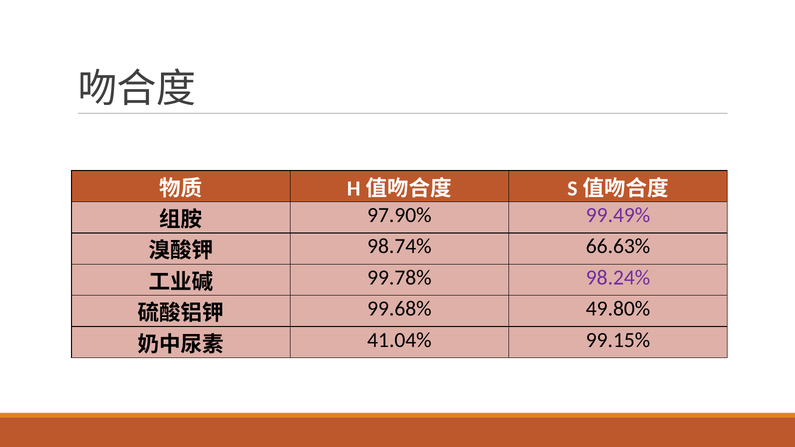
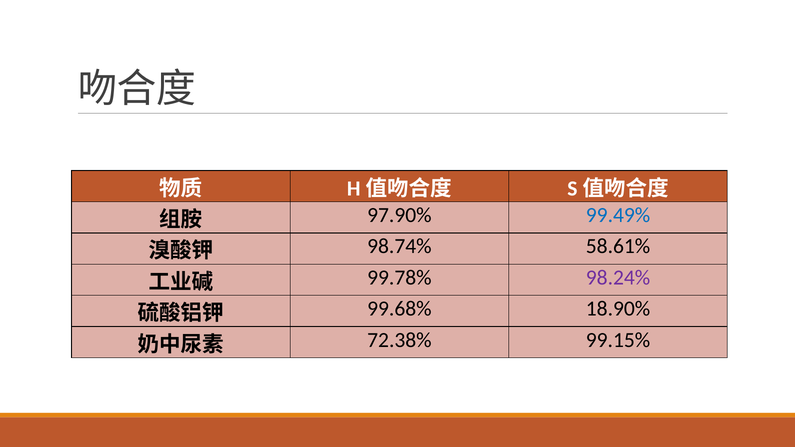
99.49% colour: purple -> blue (618, 215)
66.63%: 66.63% -> 58.61% (618, 246)
49.80%: 49.80% -> 18.90% (618, 309)
41.04%: 41.04% -> 72.38% (399, 340)
